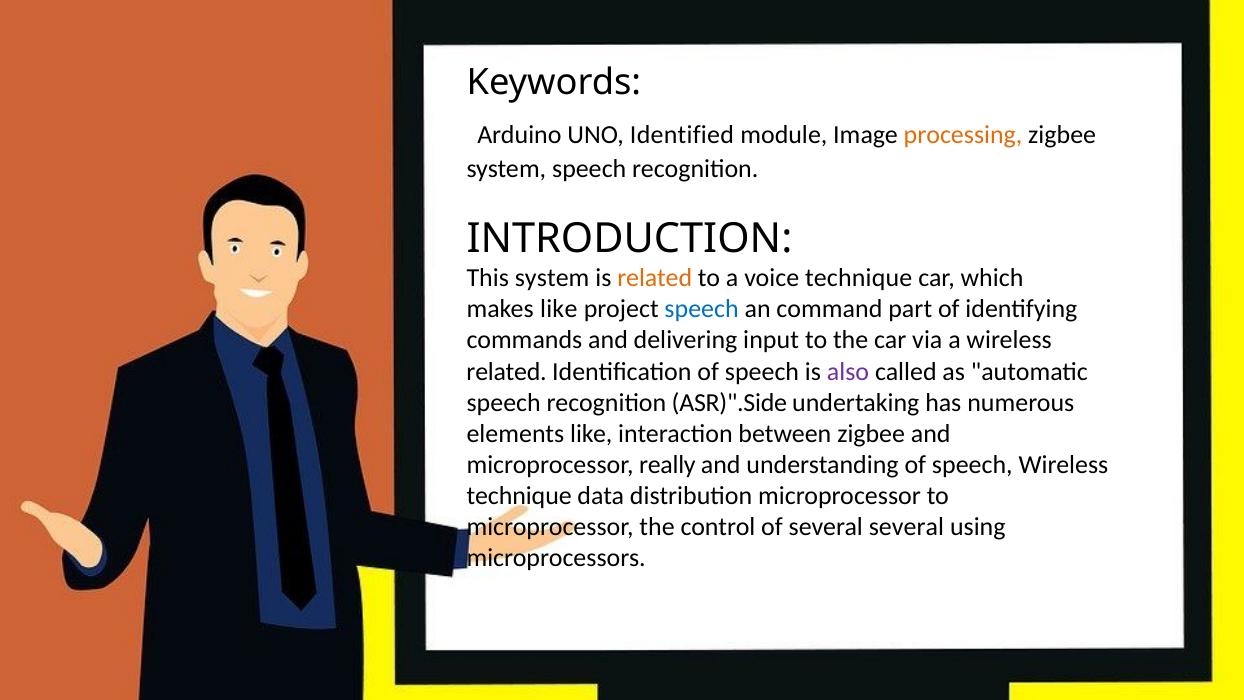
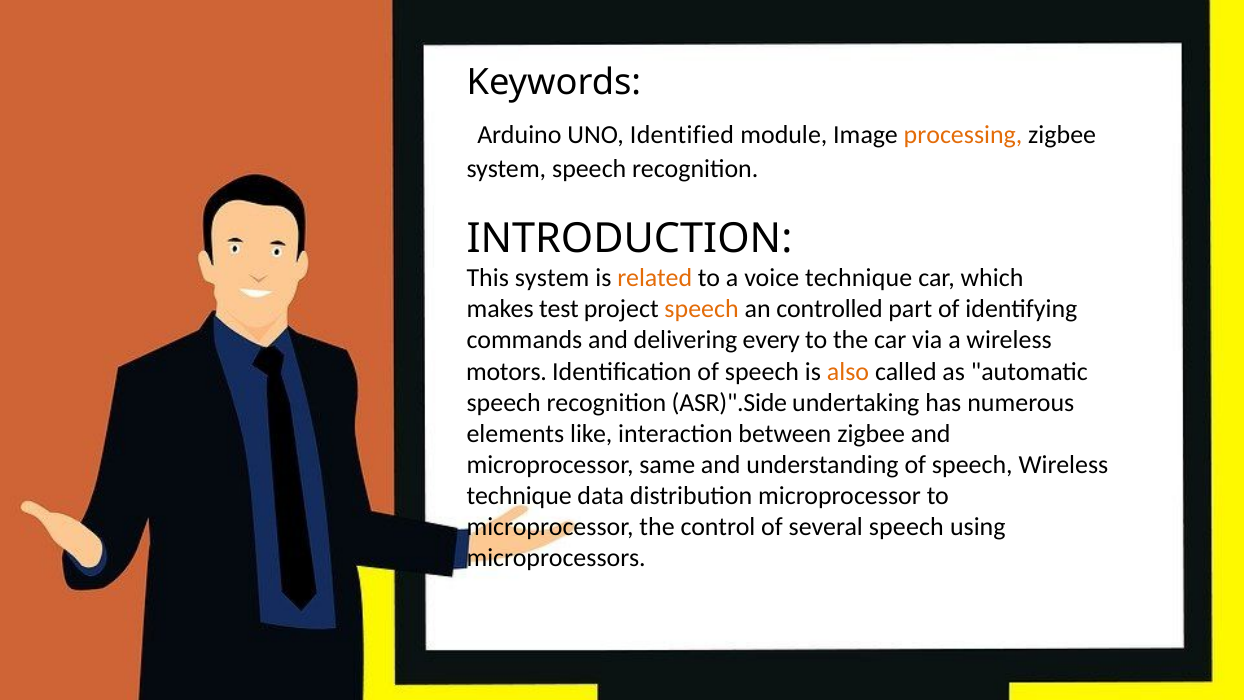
makes like: like -> test (559, 309)
speech colour: blue -> orange (702, 309)
command: command -> controlled (830, 309)
input: input -> every (771, 340)
related: related -> motors (507, 371)
also colour: purple -> orange (848, 371)
really: really -> same (667, 465)
several several: several -> speech (906, 527)
